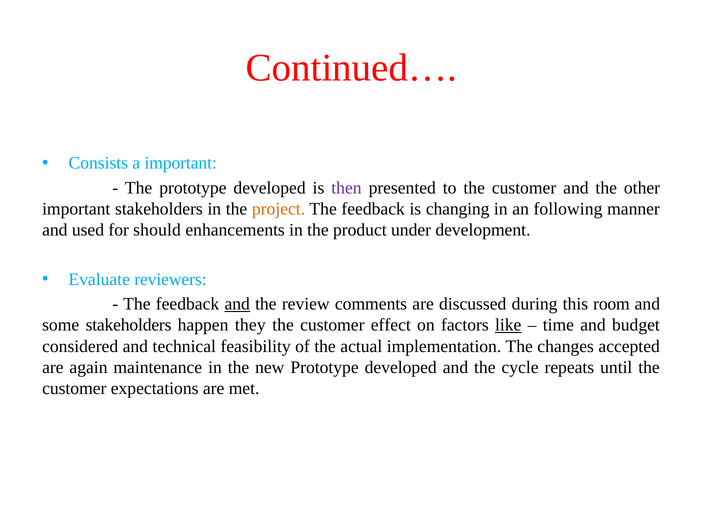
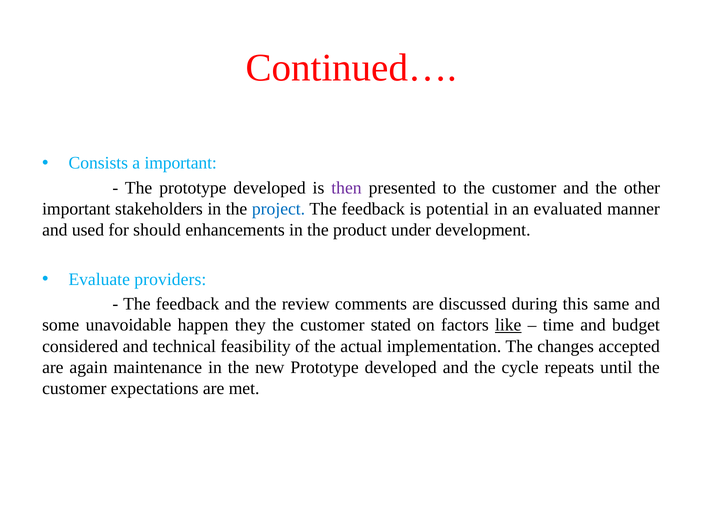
project colour: orange -> blue (279, 209)
changing: changing -> potential (458, 209)
following: following -> evaluated (568, 209)
reviewers: reviewers -> providers (170, 279)
and underline: present -> none (237, 304)
room: room -> same (611, 304)
some stakeholders: stakeholders -> unavoidable (128, 325)
effect: effect -> stated (391, 325)
